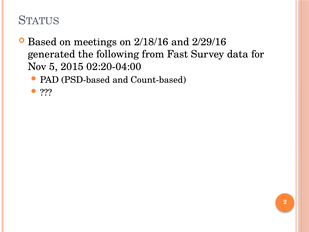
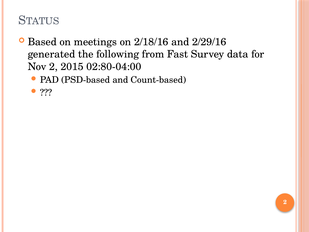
Nov 5: 5 -> 2 (53, 67)
02:20-04:00: 02:20-04:00 -> 02:80-04:00 (114, 67)
